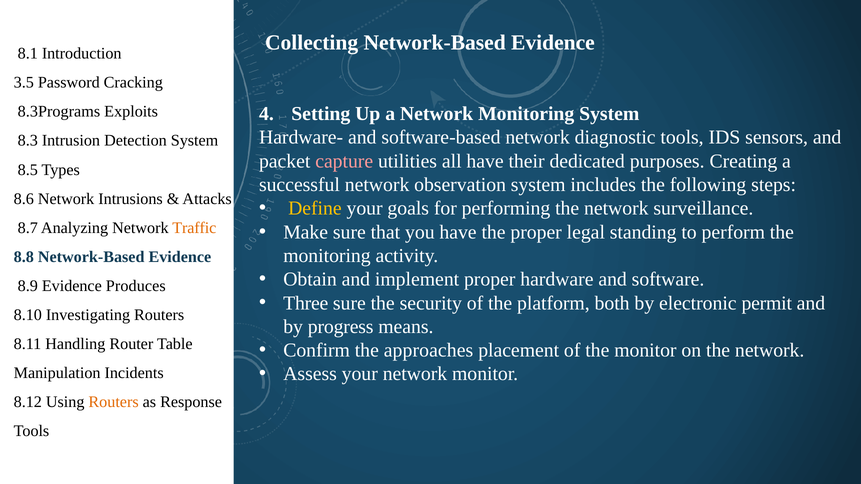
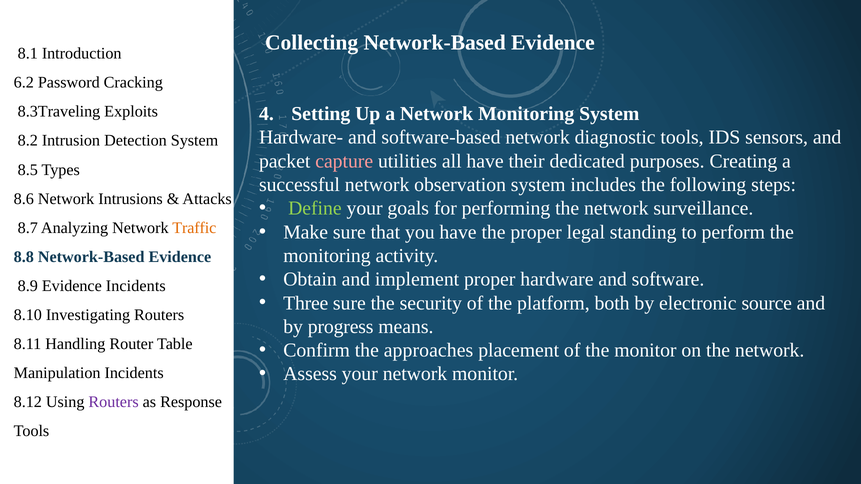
3.5: 3.5 -> 6.2 (24, 83)
8.3Programs: 8.3Programs -> 8.3Traveling (59, 112)
8.3: 8.3 -> 8.2 (28, 141)
Define colour: yellow -> light green (315, 209)
Evidence Produces: Produces -> Incidents (136, 286)
permit: permit -> source (767, 303)
Routers colour: orange -> purple (114, 402)
